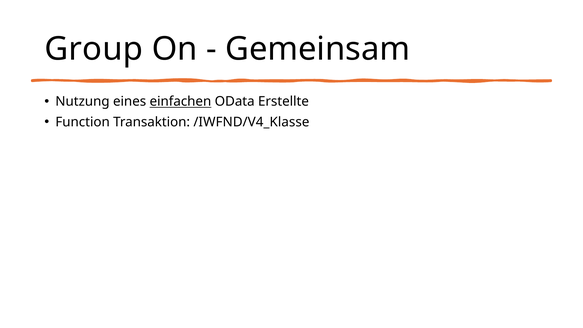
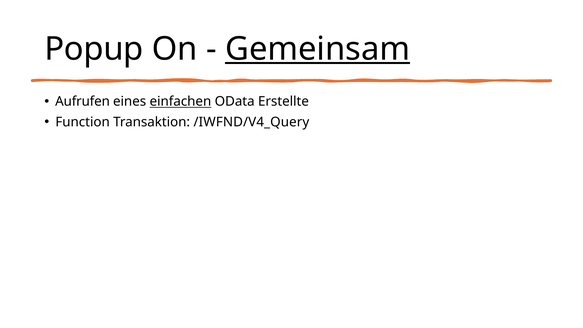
Group: Group -> Popup (94, 49)
Gemeinsam underline: none -> present (318, 49)
Nutzung: Nutzung -> Aufrufen (83, 102)
/IWFND/V4_Klasse: /IWFND/V4_Klasse -> /IWFND/V4_Query (251, 122)
